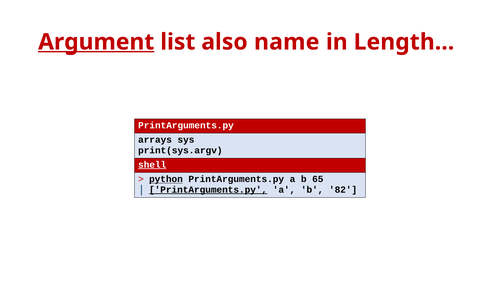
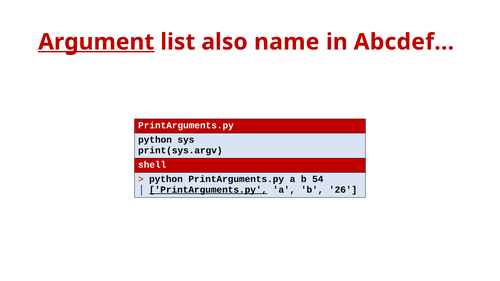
Length: Length -> Abcdef (404, 42)
arrays: arrays -> python (155, 140)
shell underline: present -> none (152, 165)
python underline: present -> none (166, 179)
65: 65 -> 54 (318, 179)
82: 82 -> 26 (343, 190)
